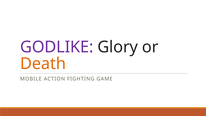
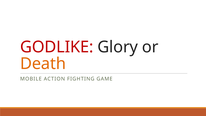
GODLIKE colour: purple -> red (57, 47)
